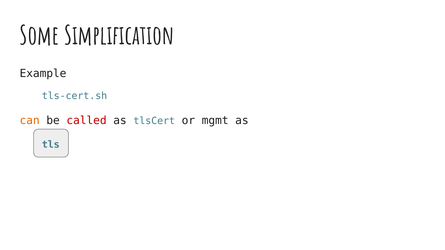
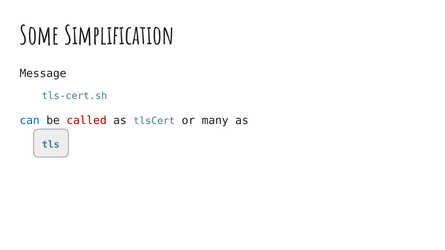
Example: Example -> Message (43, 74)
can colour: orange -> blue (30, 121)
mgmt: mgmt -> many (215, 121)
